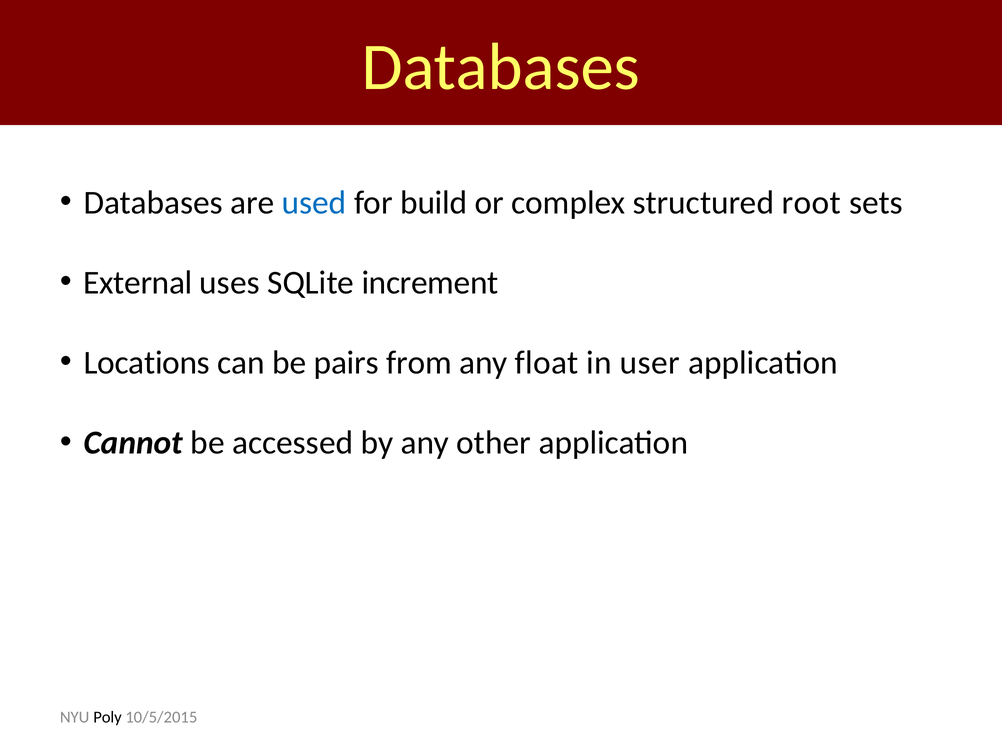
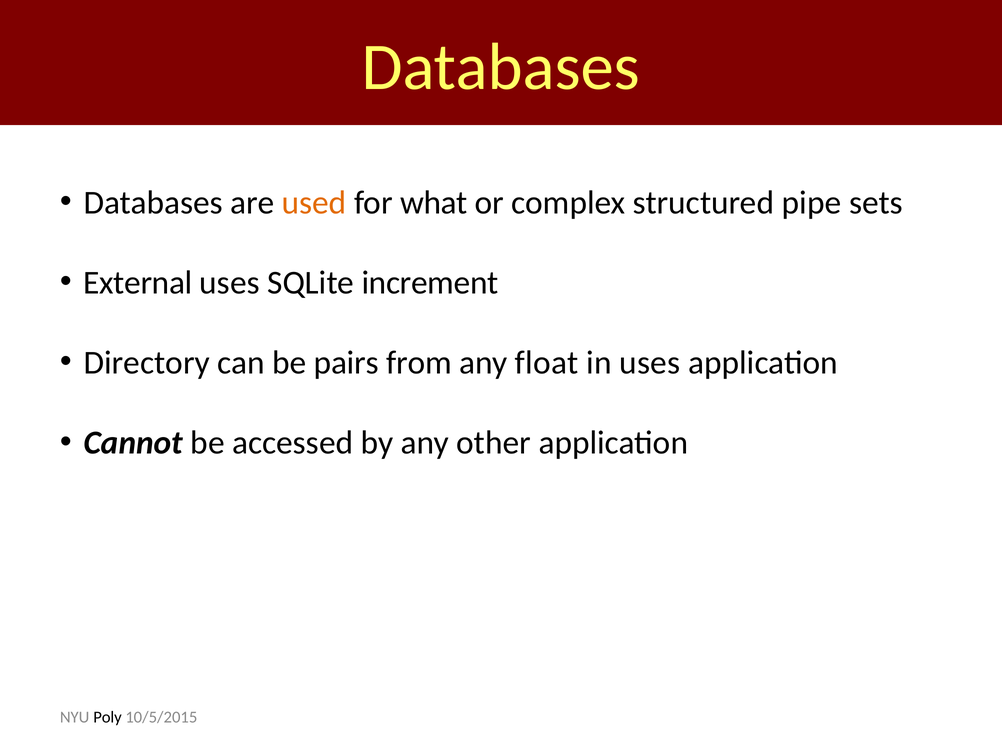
used colour: blue -> orange (314, 203)
build: build -> what (434, 203)
root: root -> pipe (812, 203)
Locations: Locations -> Directory (147, 363)
in user: user -> uses (650, 363)
